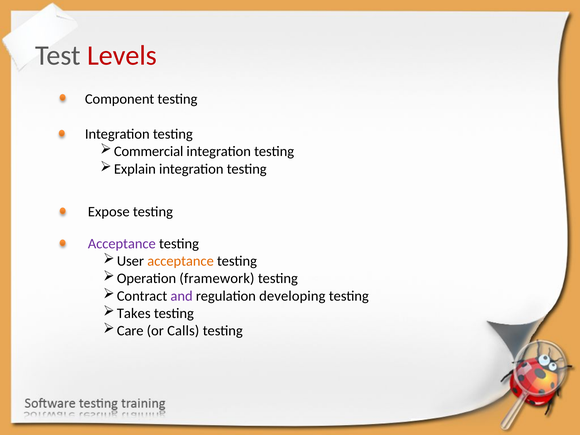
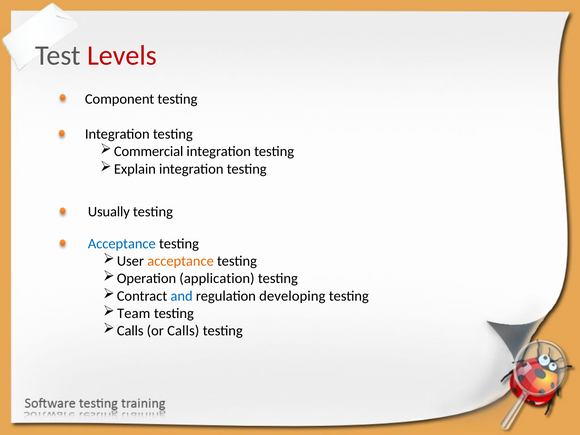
Expose: Expose -> Usually (109, 212)
Acceptance colour: purple -> blue (122, 244)
framework: framework -> application (217, 279)
and colour: purple -> blue (182, 296)
Takes: Takes -> Team (134, 313)
Care: Care -> Calls (130, 331)
